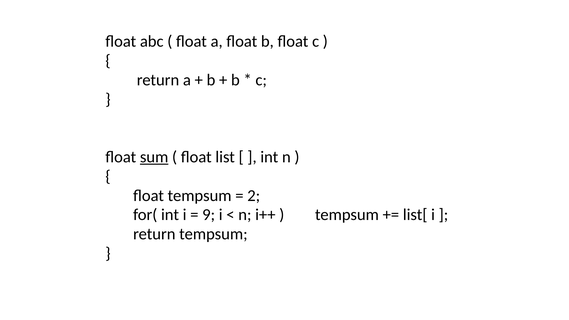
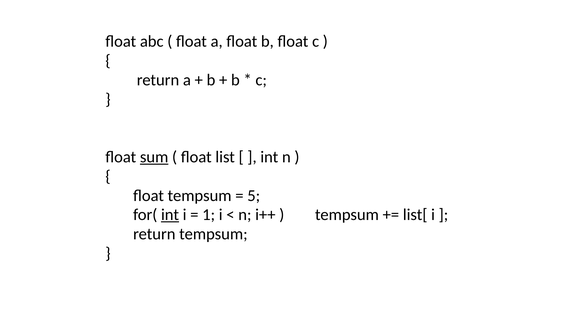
2: 2 -> 5 (254, 196)
int underline: none -> present (170, 215)
9: 9 -> 1 (209, 215)
